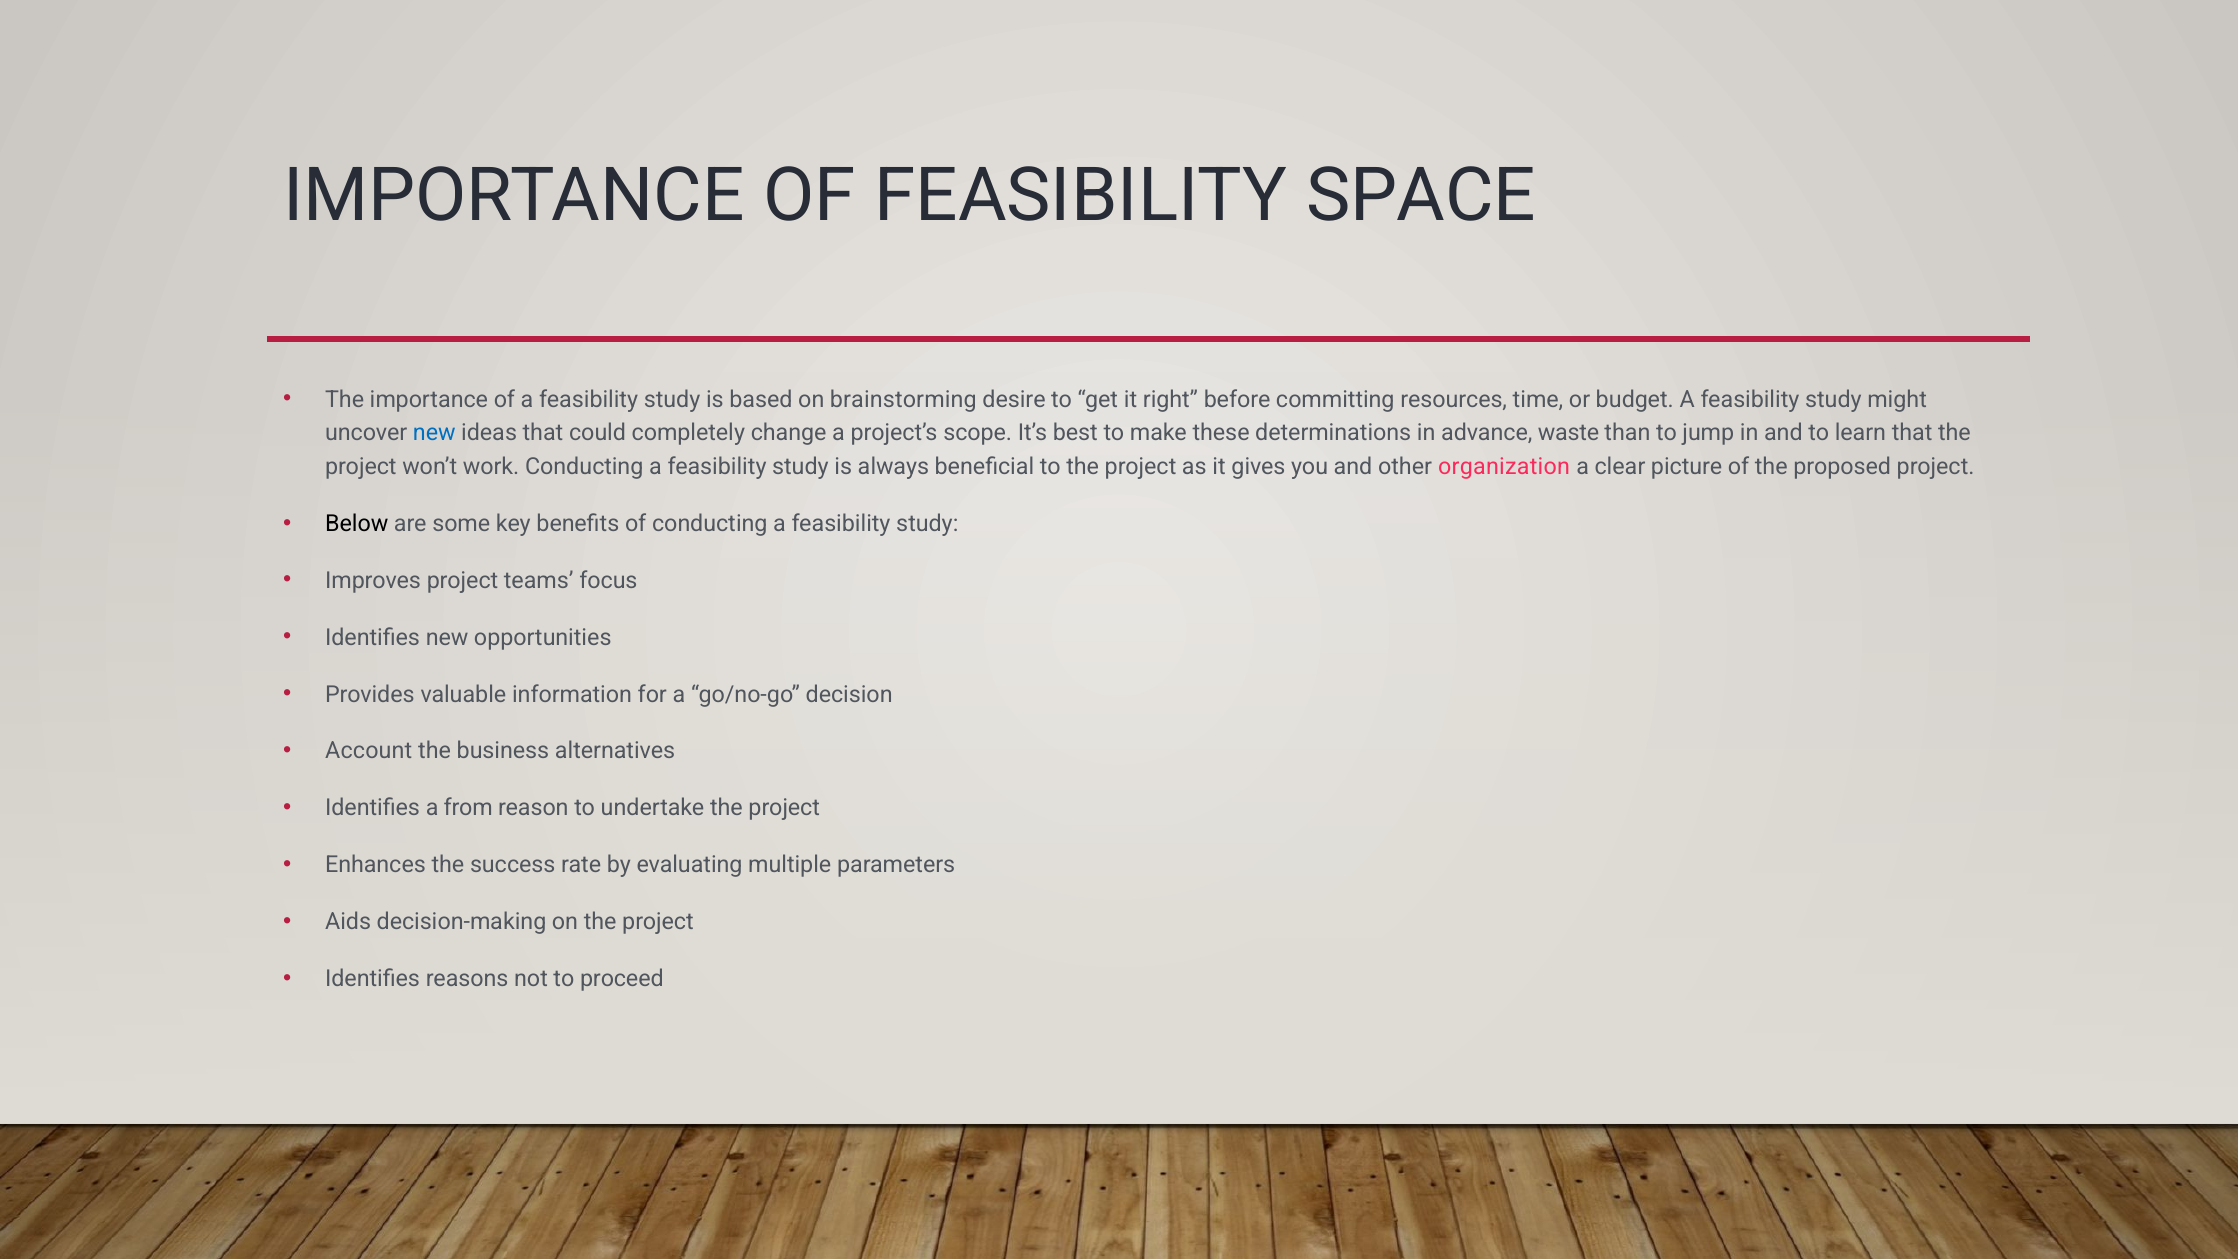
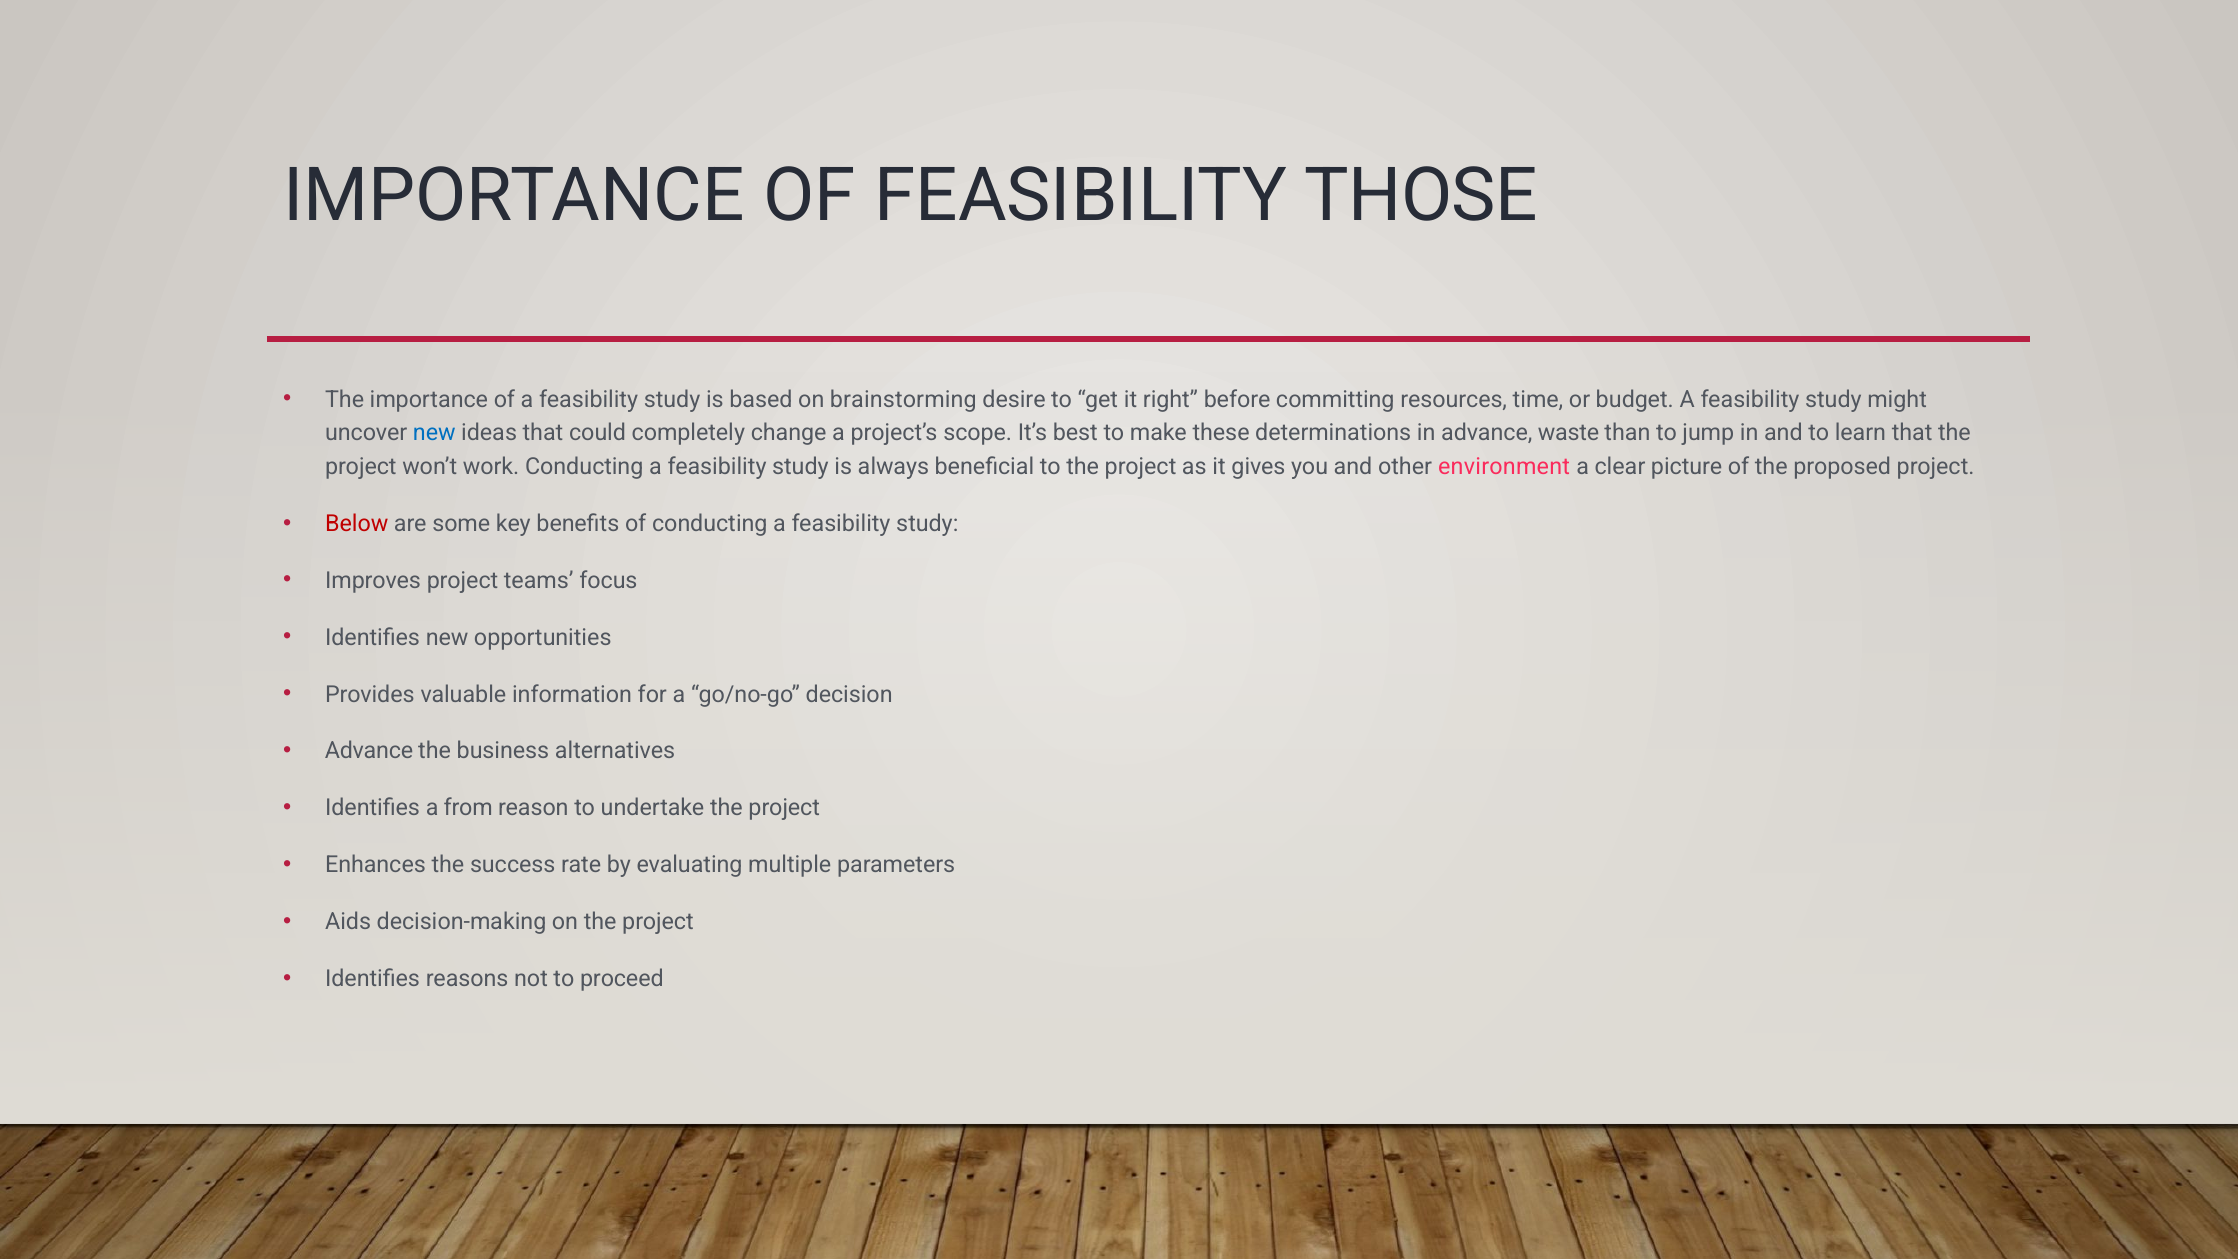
SPACE: SPACE -> THOSE (1421, 196)
organization: organization -> environment (1504, 467)
Below colour: black -> red (357, 524)
Account: Account -> Advance (369, 751)
